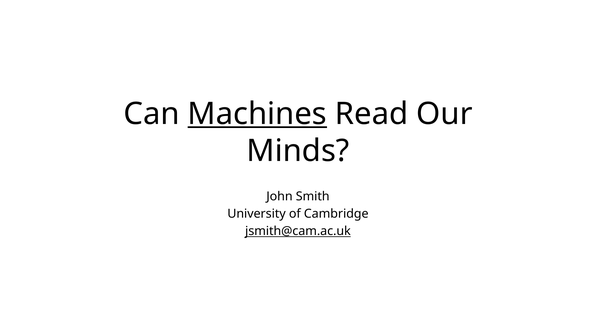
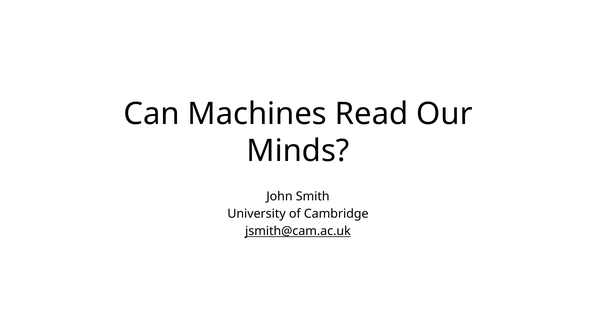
Machines underline: present -> none (257, 114)
